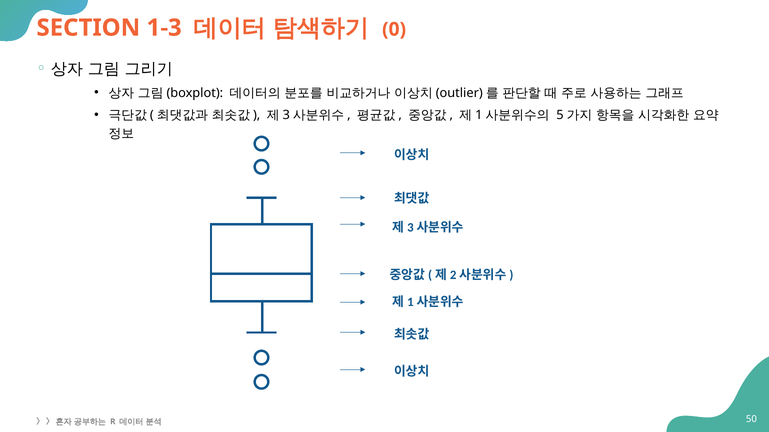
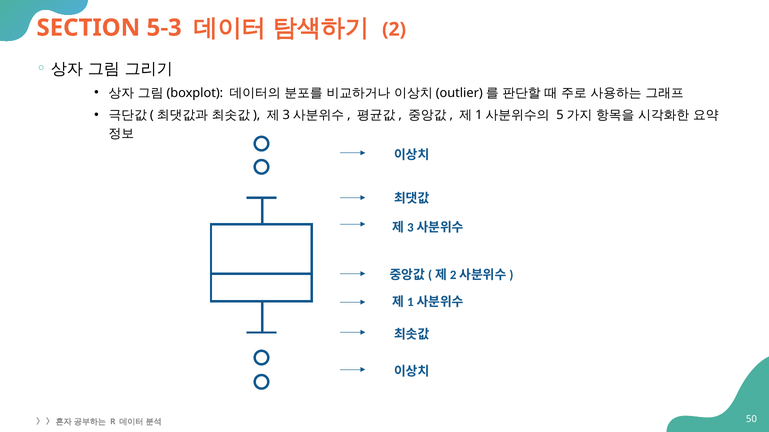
1-3: 1-3 -> 5-3 (164, 28)
0: 0 -> 2 (394, 29)
